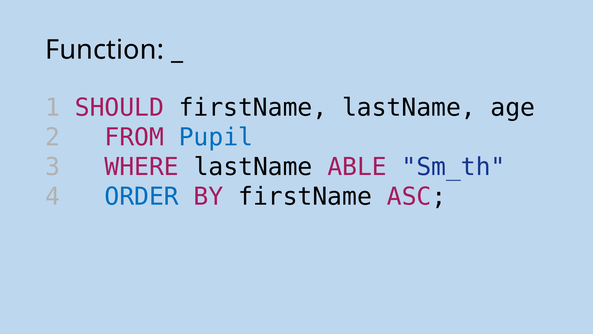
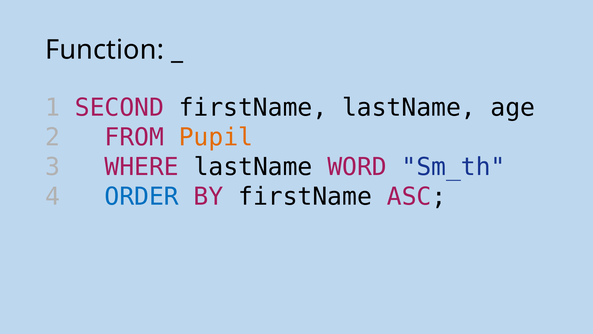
SHOULD: SHOULD -> SECOND (119, 108)
Pupil colour: blue -> orange (216, 137)
ABLE: ABLE -> WORD (357, 167)
